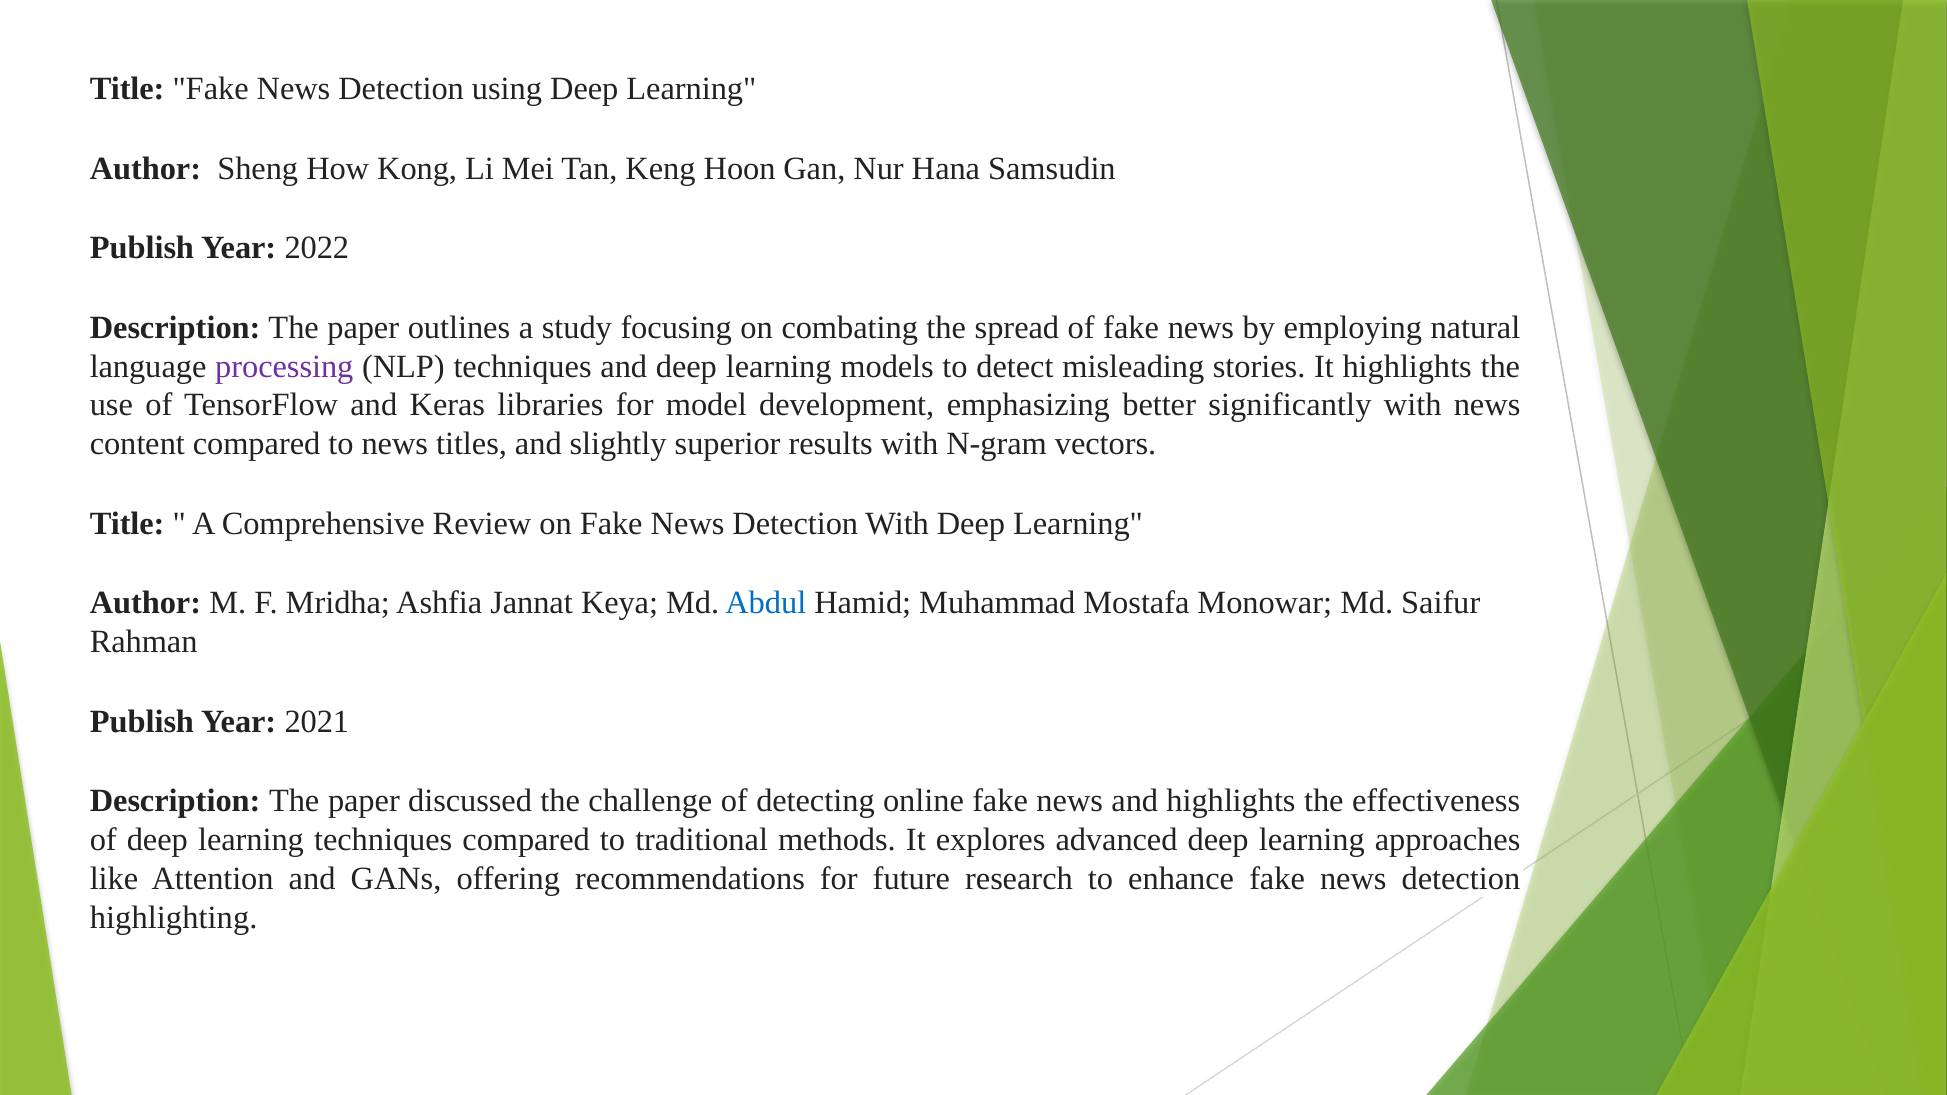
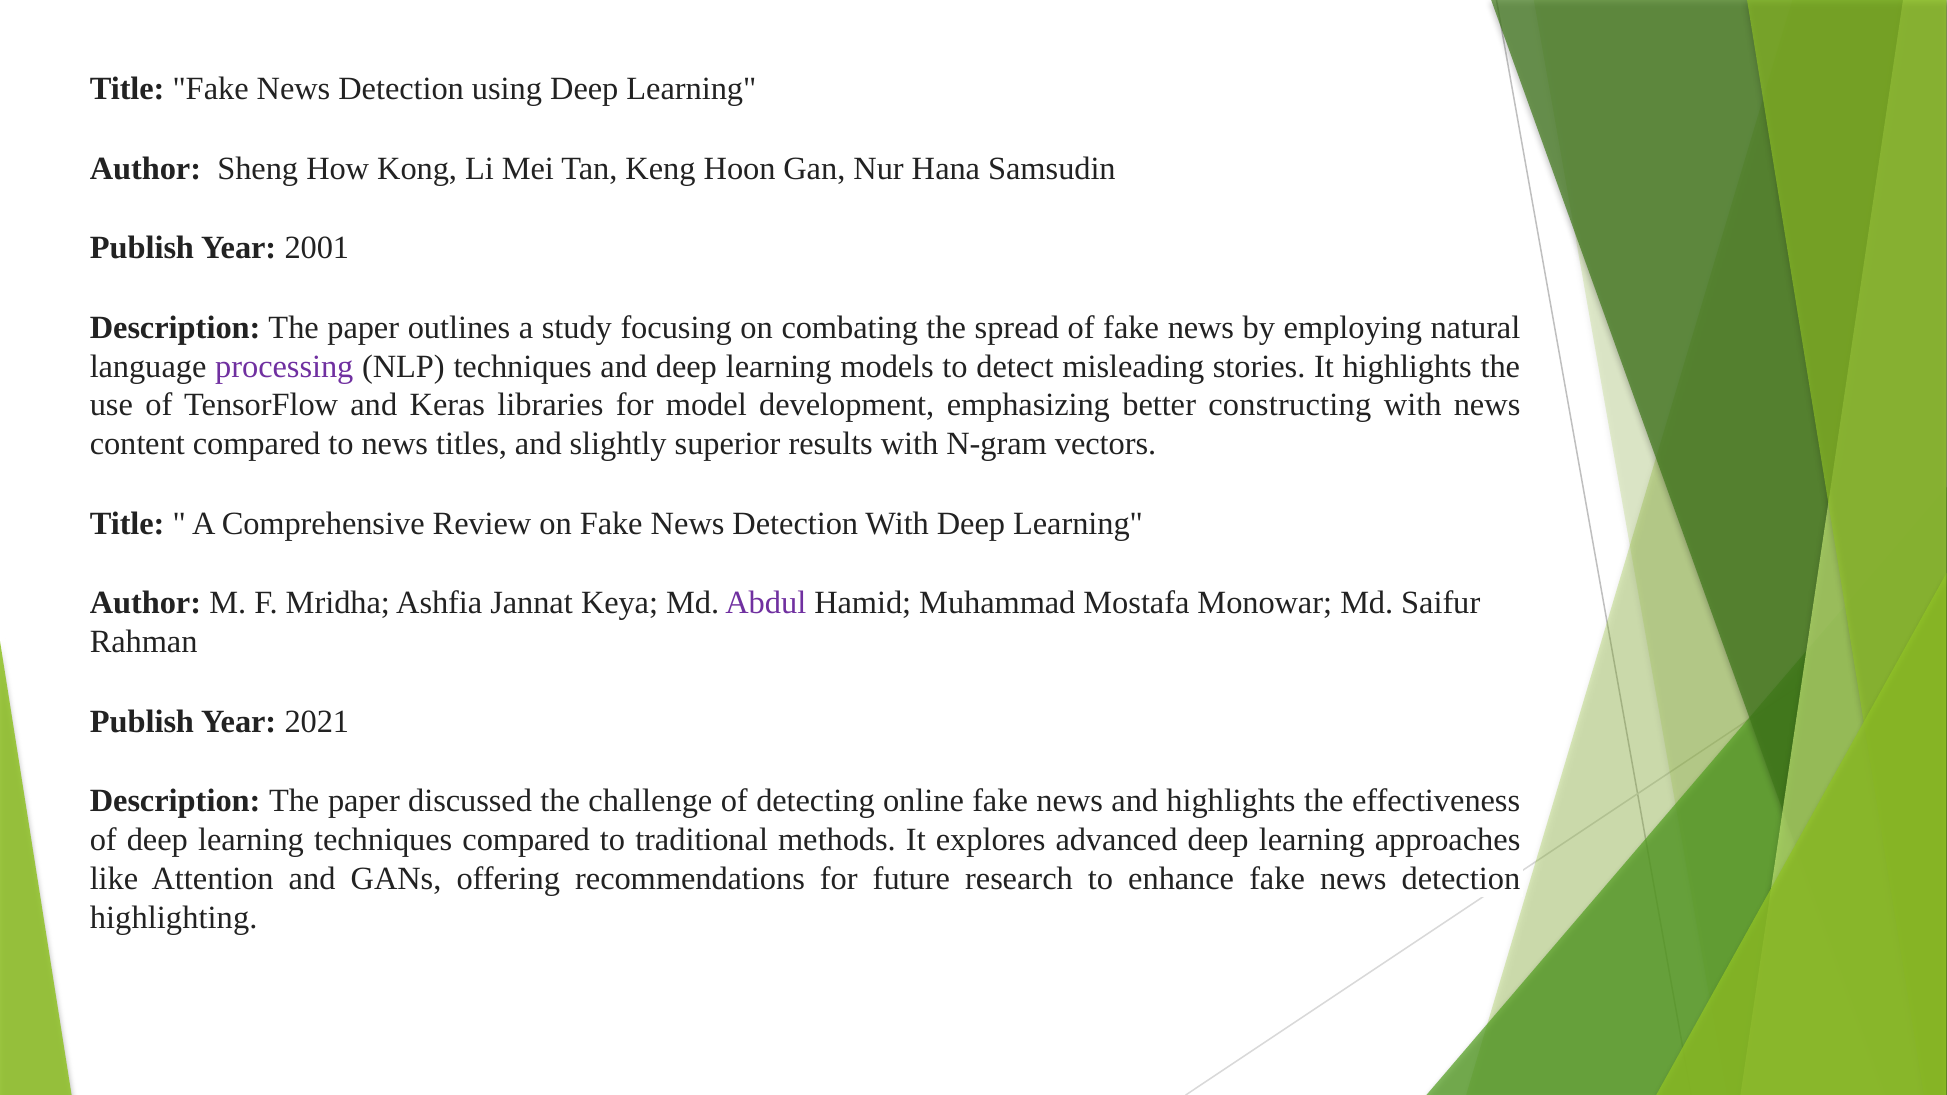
2022: 2022 -> 2001 (317, 248)
significantly: significantly -> constructing (1290, 405)
Abdul colour: blue -> purple (766, 603)
